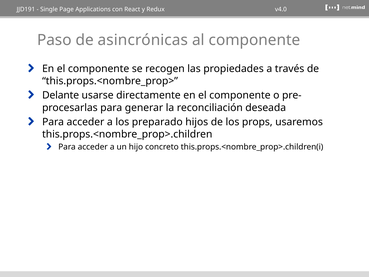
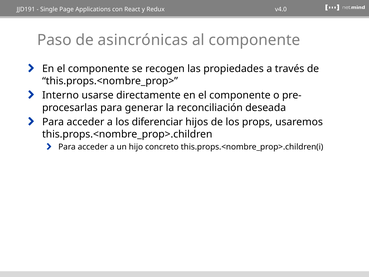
Delante: Delante -> Interno (61, 95)
preparado: preparado -> diferenciar (157, 122)
